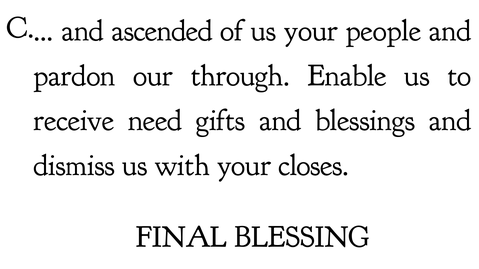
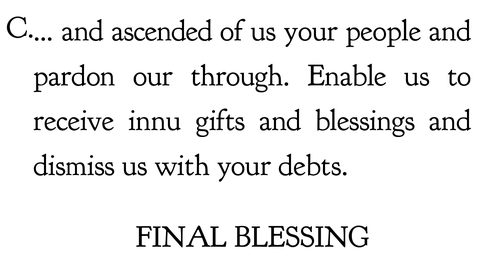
need: need -> innu (155, 121)
closes: closes -> debts (313, 166)
